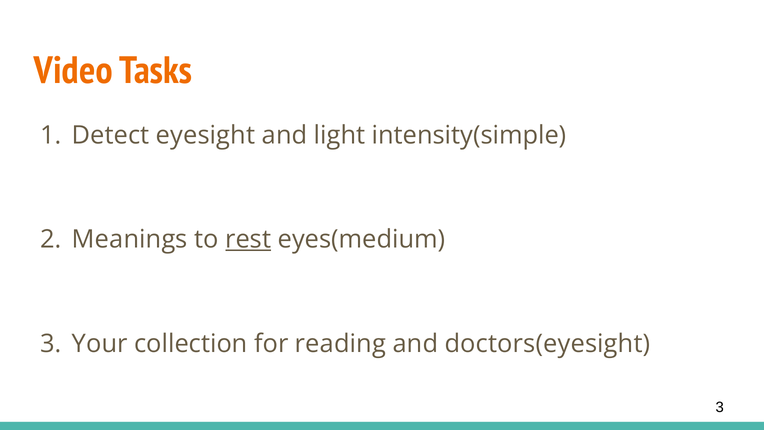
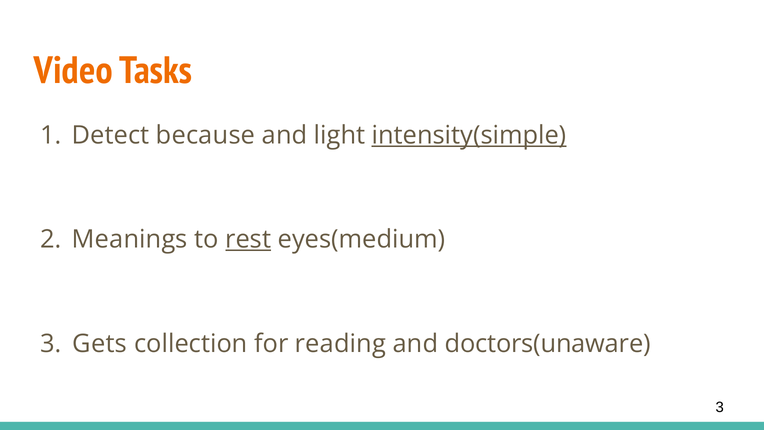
eyesight: eyesight -> because (206, 135)
intensity(simple underline: none -> present (469, 135)
Your: Your -> Gets (100, 343)
doctors(eyesight: doctors(eyesight -> doctors(unaware (548, 343)
